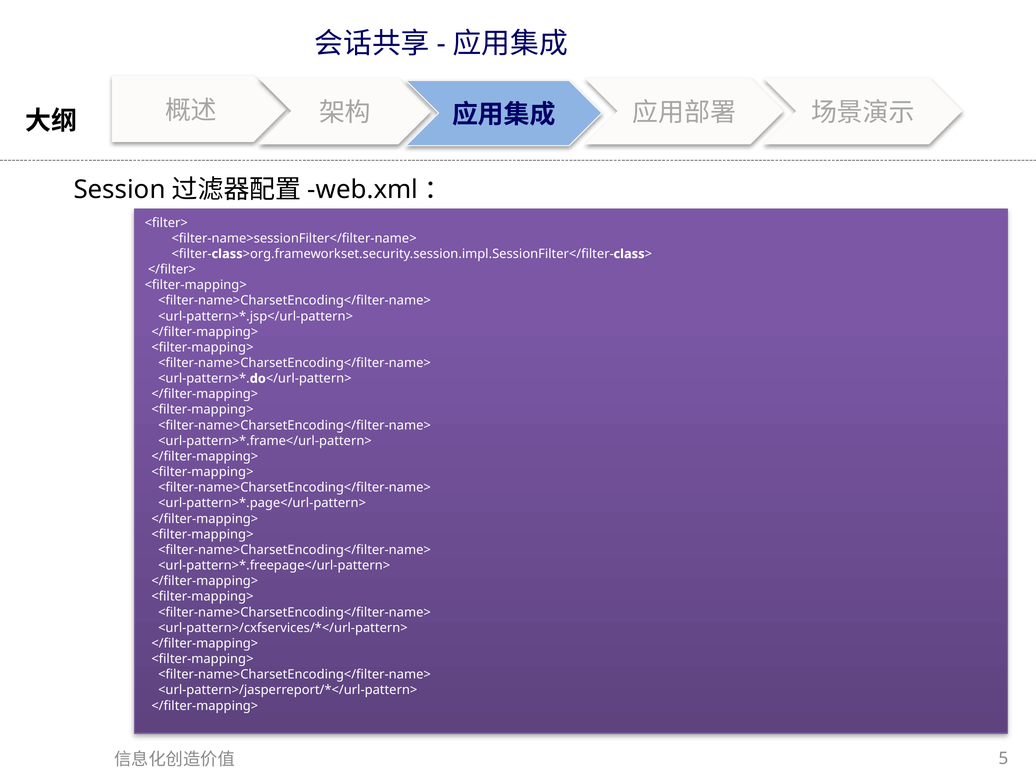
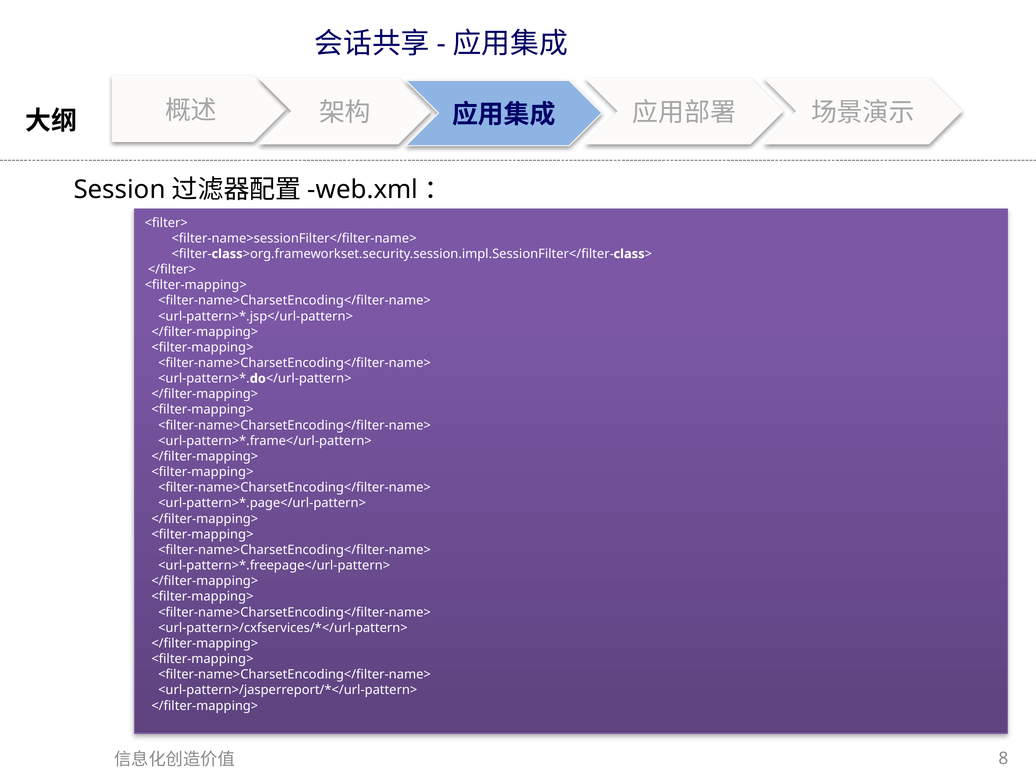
5: 5 -> 8 (1003, 759)
